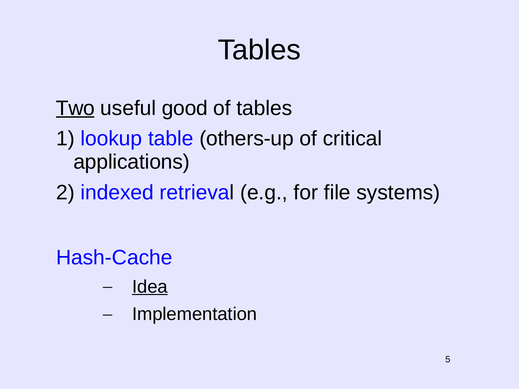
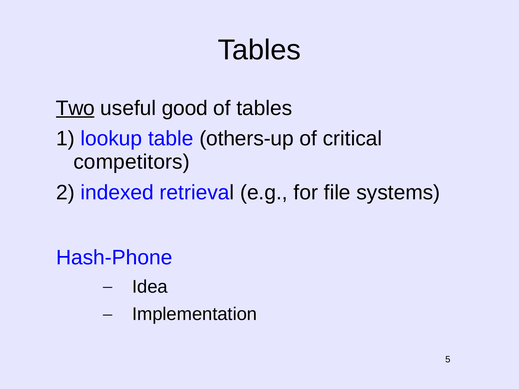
applications: applications -> competitors (132, 162)
Hash-Cache: Hash-Cache -> Hash-Phone (114, 258)
Idea underline: present -> none (150, 287)
